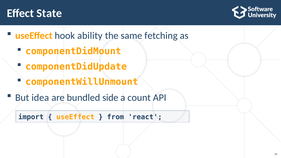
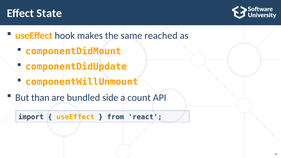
ability: ability -> makes (90, 36)
fetching: fetching -> reached (161, 36)
idea: idea -> than (40, 98)
